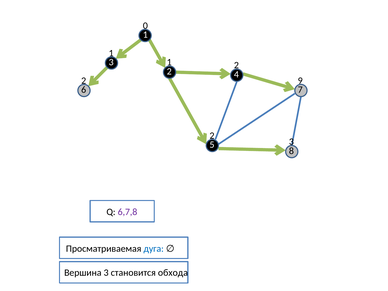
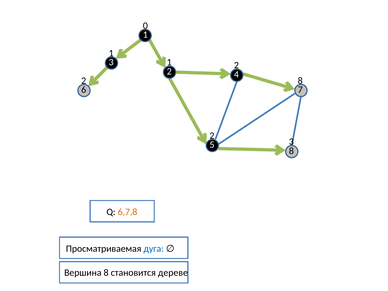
2 9: 9 -> 8 (300, 81)
6,7,8 colour: purple -> orange (127, 212)
Вершина 3: 3 -> 8 (106, 273)
обхода: обхода -> дереве (173, 273)
